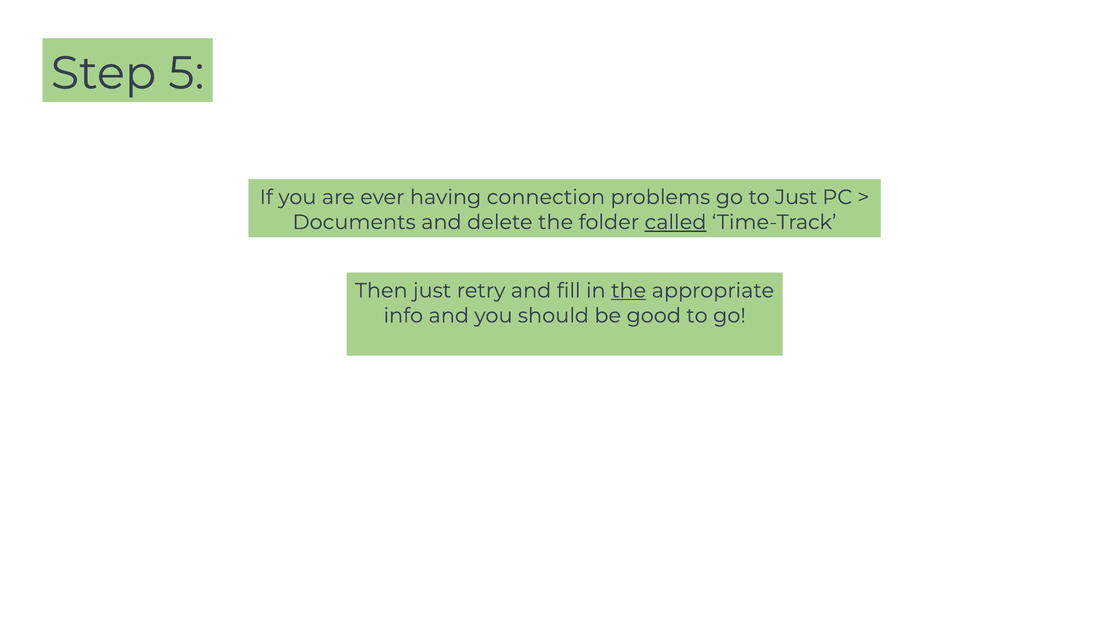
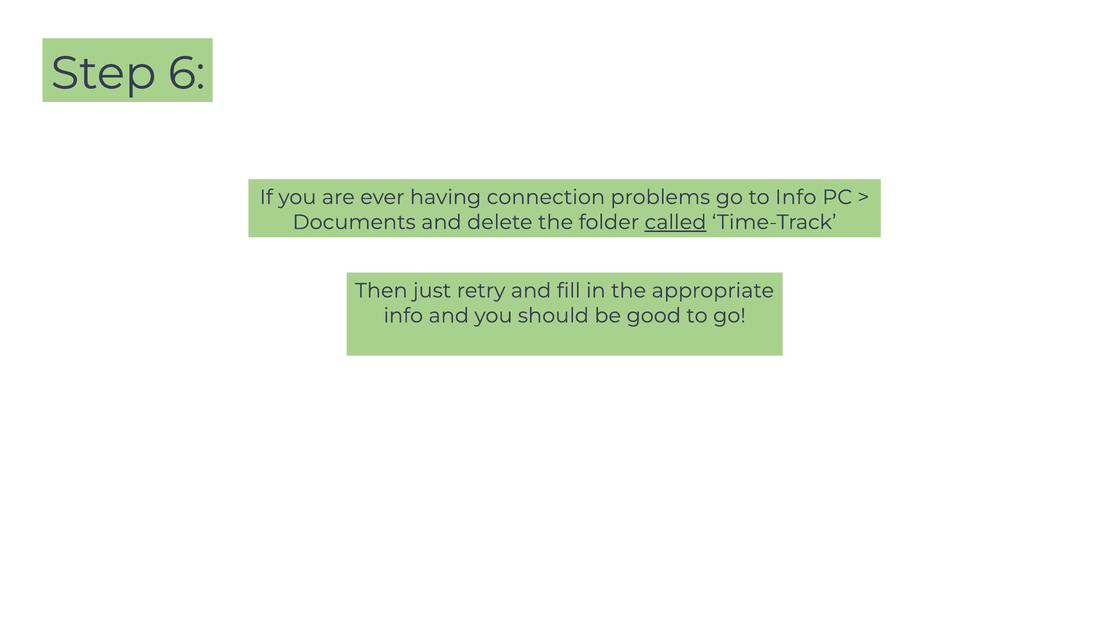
5: 5 -> 6 (187, 73)
to Just: Just -> Info (796, 197)
the underline: present -> none (629, 291)
